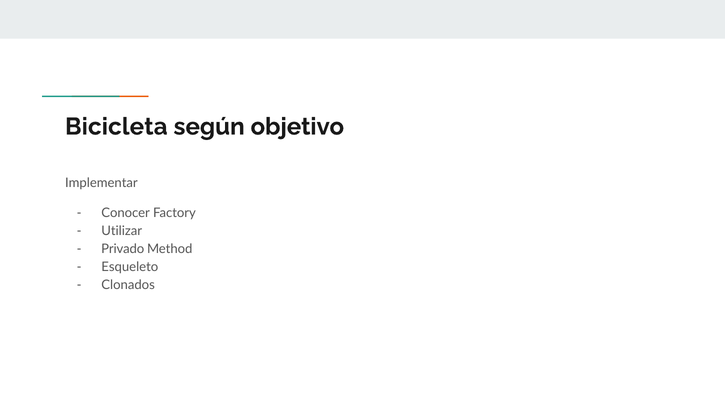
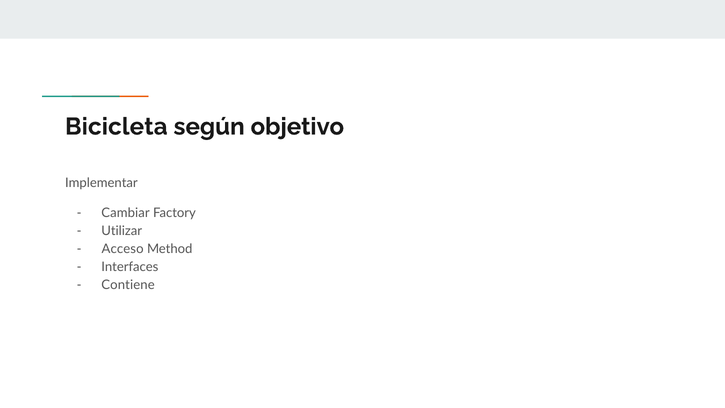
Conocer: Conocer -> Cambiar (125, 213)
Privado: Privado -> Acceso (123, 249)
Esqueleto: Esqueleto -> Interfaces (130, 267)
Clonados: Clonados -> Contiene (128, 285)
